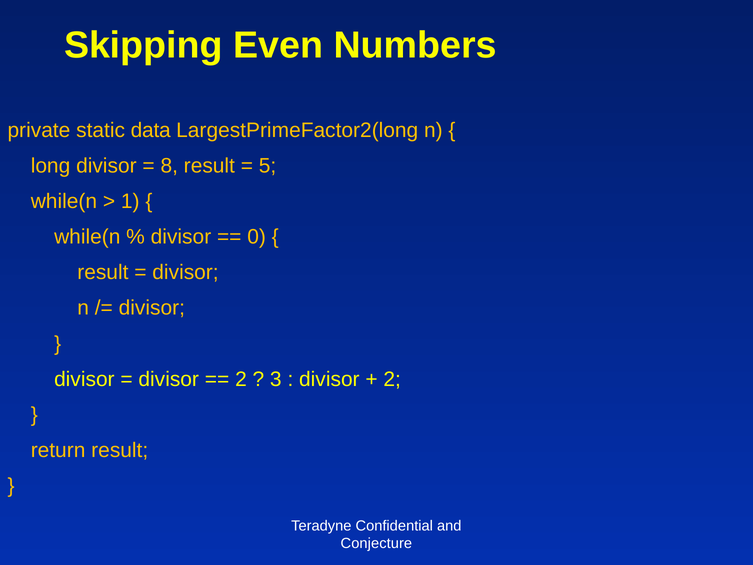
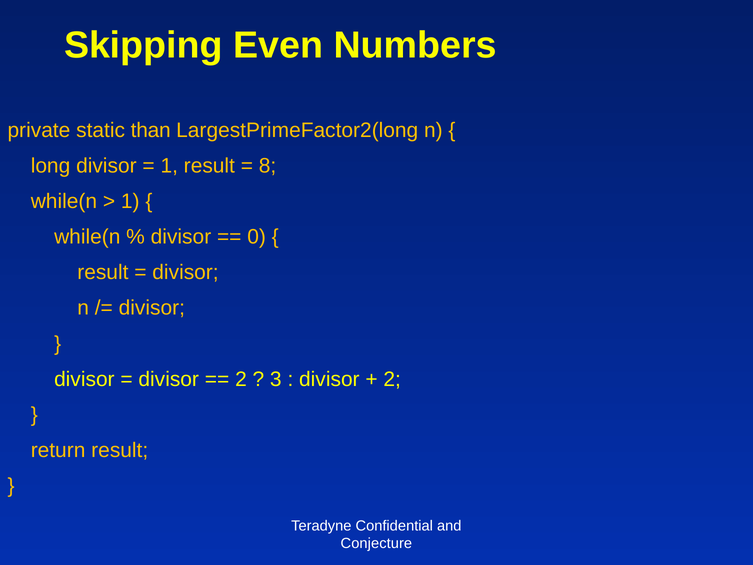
data: data -> than (151, 130)
8: 8 -> 1 (169, 166)
5: 5 -> 8 (268, 166)
